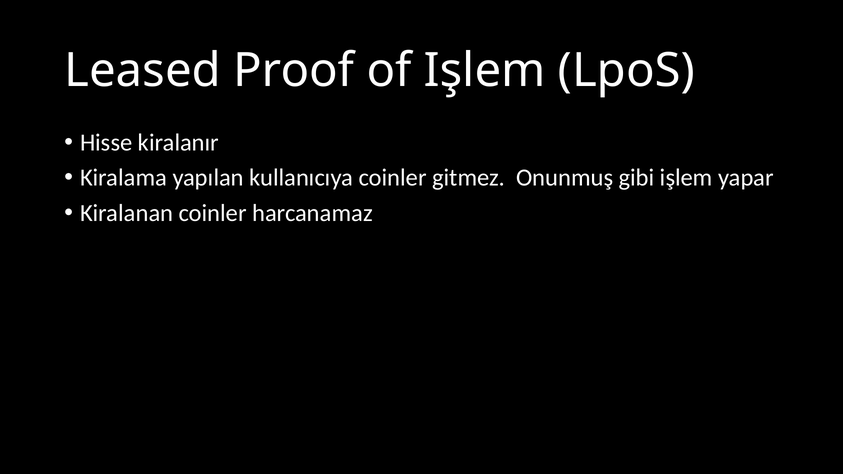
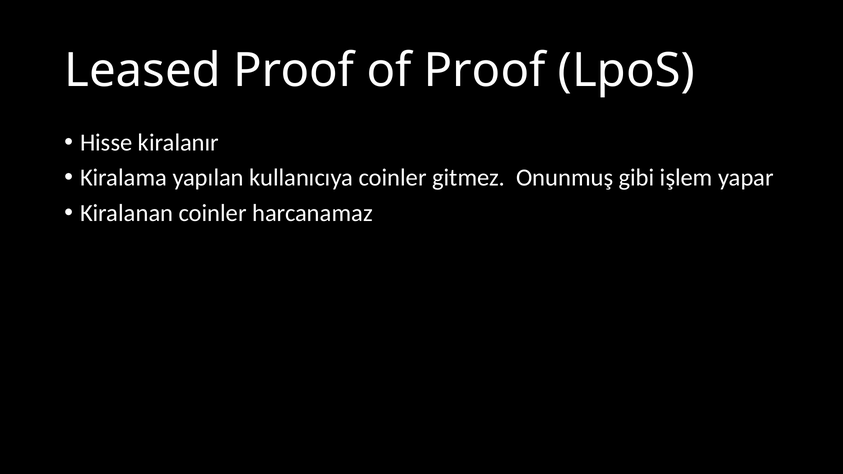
of Işlem: Işlem -> Proof (485, 71)
